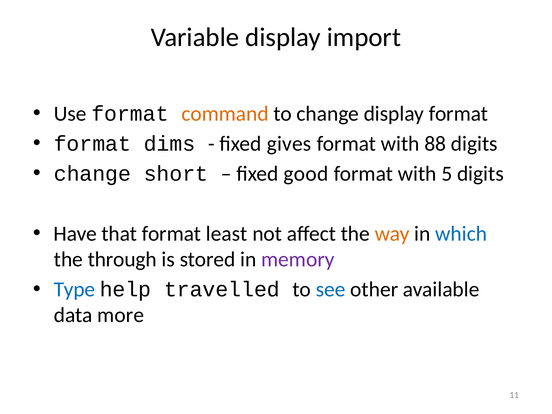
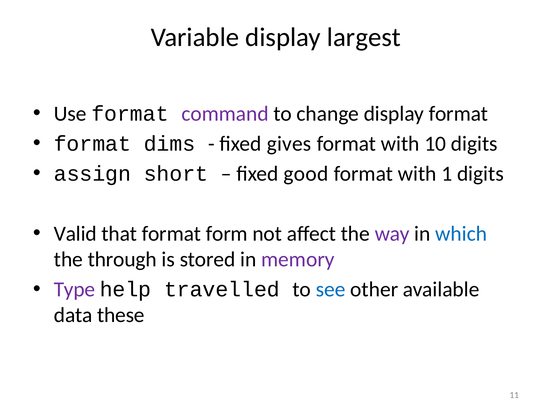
import: import -> largest (364, 37)
command colour: orange -> purple (225, 114)
88: 88 -> 10 (435, 144)
change: change -> assign (92, 174)
5: 5 -> 1 (447, 174)
Have: Have -> Valid (75, 234)
least: least -> form (227, 234)
way colour: orange -> purple (392, 234)
Type colour: blue -> purple (74, 289)
more: more -> these (121, 315)
